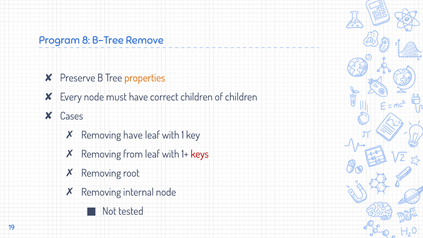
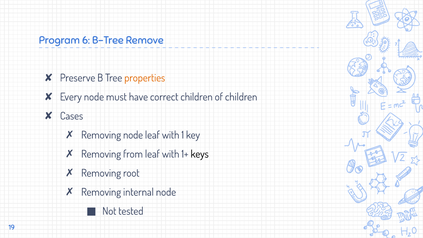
8: 8 -> 6 (86, 40)
Removing have: have -> node (133, 135)
keys colour: red -> black (200, 154)
